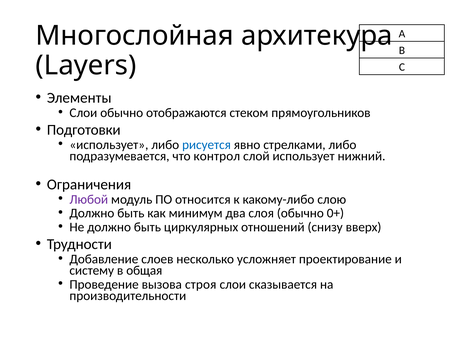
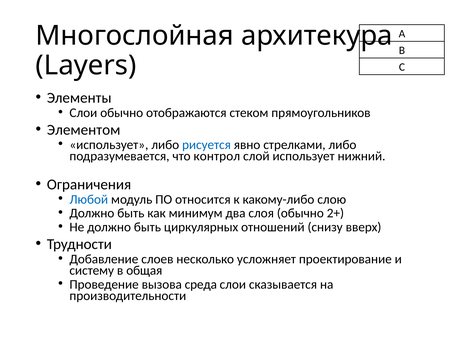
Подготовки: Подготовки -> Элементом (84, 130)
Любой colour: purple -> blue (89, 199)
0+: 0+ -> 2+ (335, 213)
строя: строя -> среда (201, 284)
